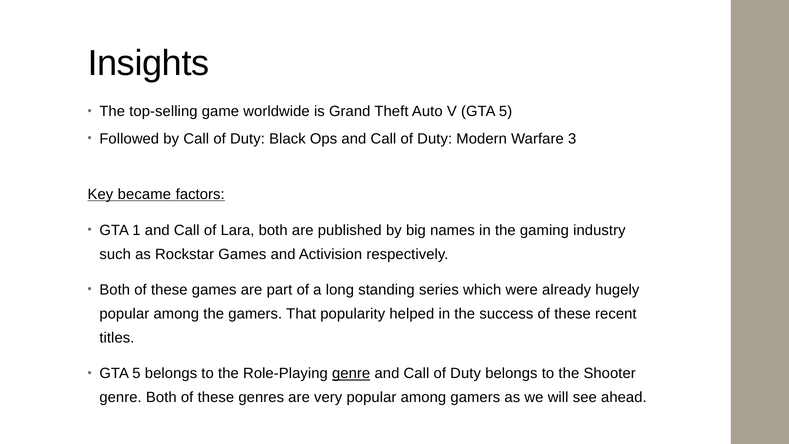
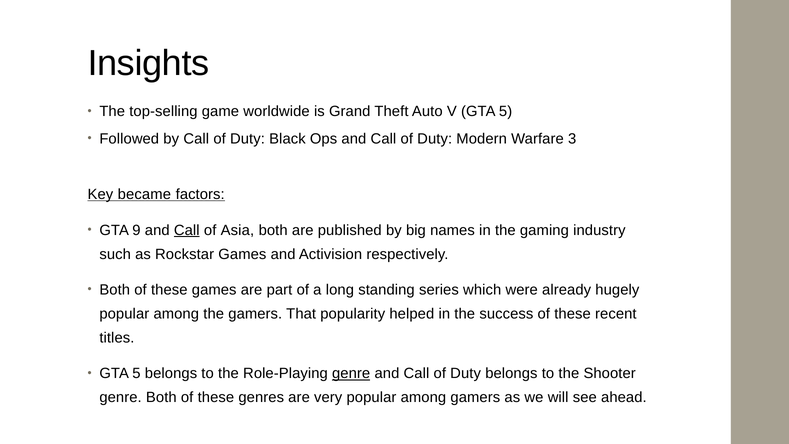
1: 1 -> 9 (136, 230)
Call underline: none -> present (187, 230)
Lara: Lara -> Asia (237, 230)
